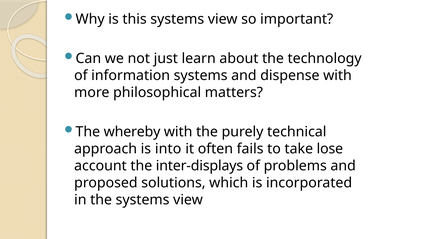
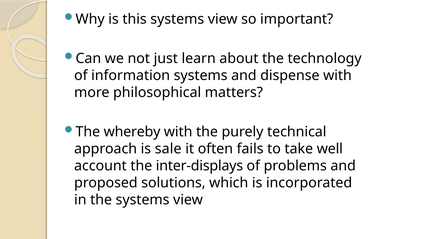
into: into -> sale (168, 148)
lose: lose -> well (330, 148)
